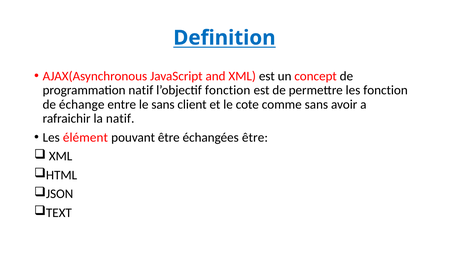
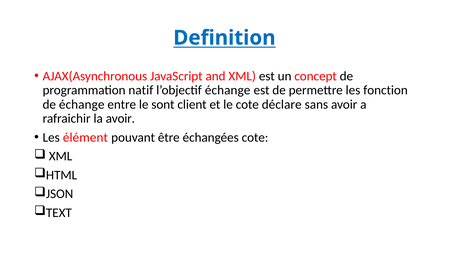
l’objectif fonction: fonction -> échange (228, 90)
le sans: sans -> sont (163, 104)
comme: comme -> déclare (282, 104)
la natif: natif -> avoir (120, 118)
échangées être: être -> cote (255, 137)
